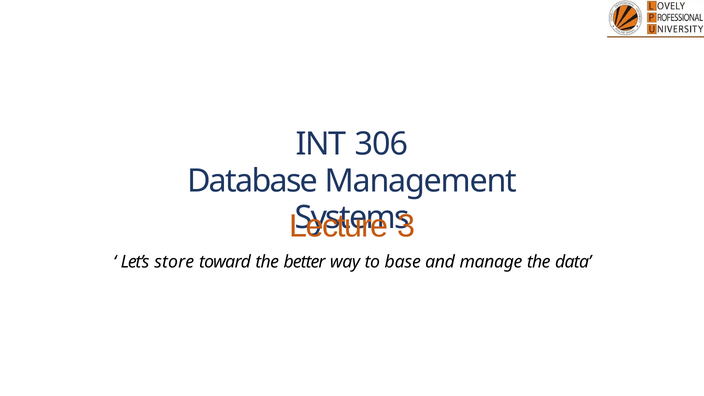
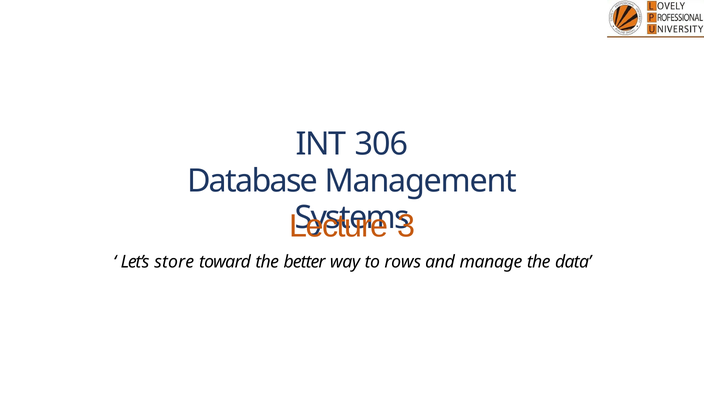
base: base -> rows (403, 262)
